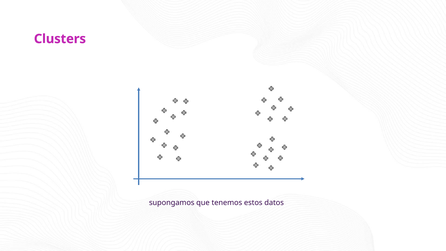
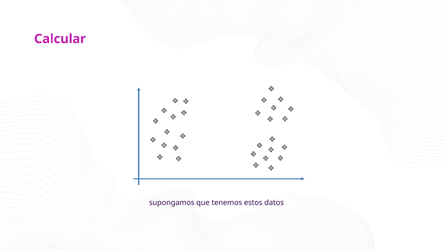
Clusters: Clusters -> Calcular (60, 39)
